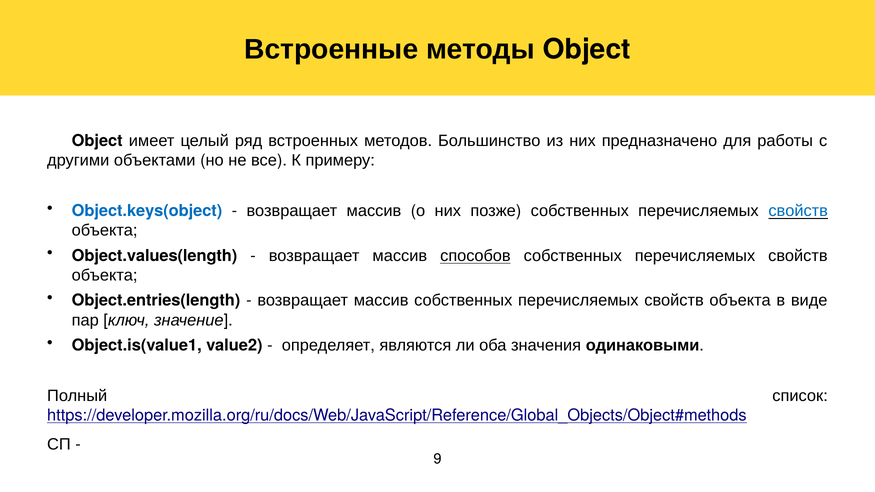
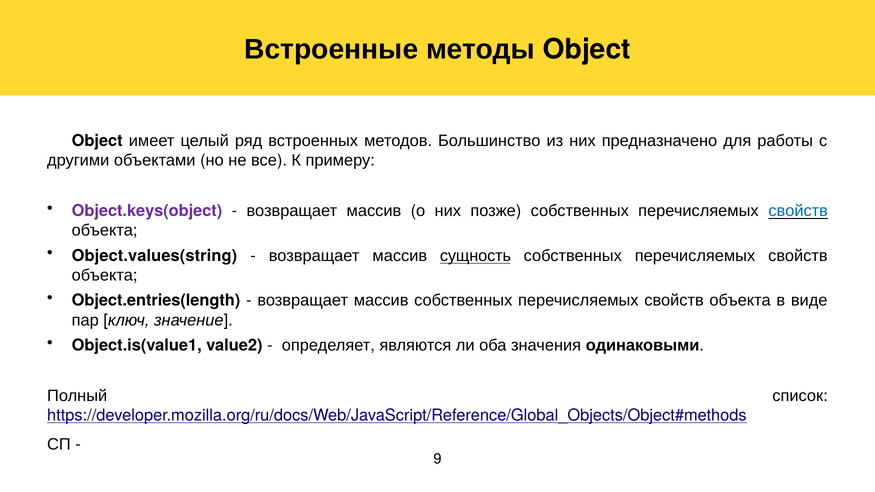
Object.keys(object colour: blue -> purple (147, 211)
Object.values(length: Object.values(length -> Object.values(string (154, 256)
способов: способов -> сущность (476, 256)
